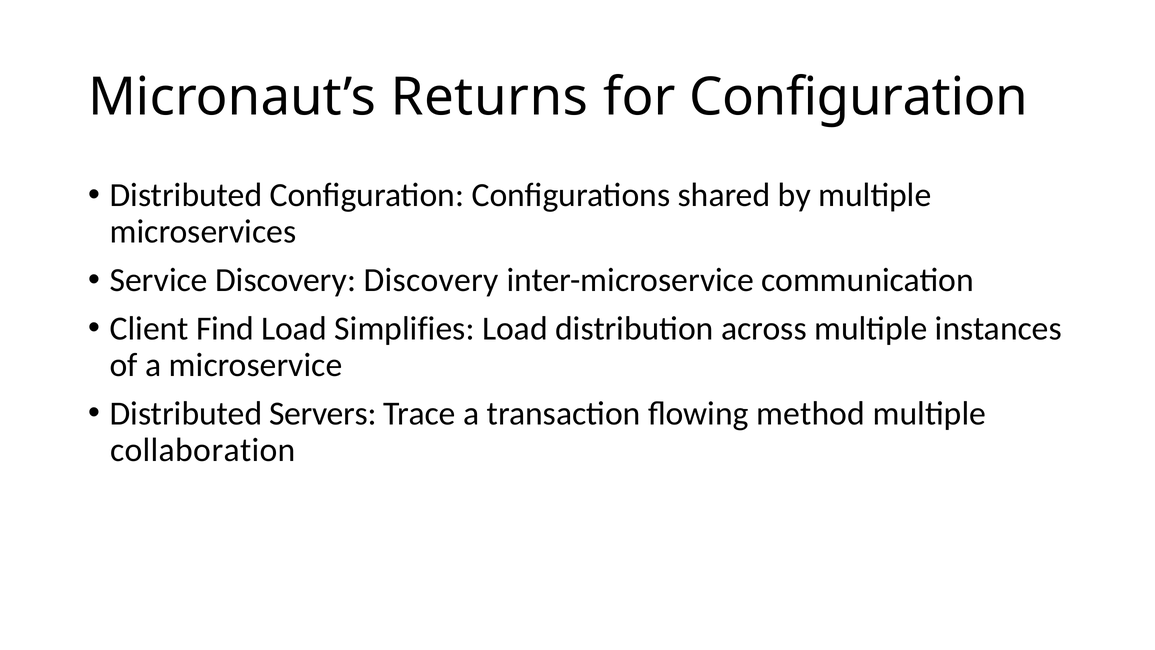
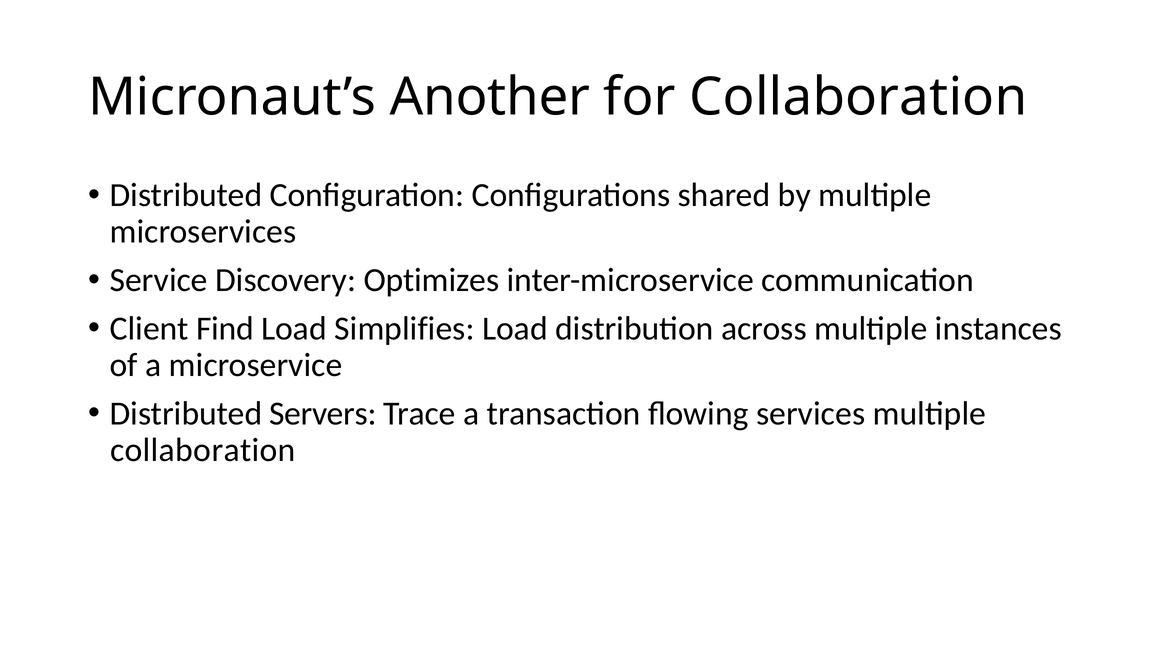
Returns: Returns -> Another (490, 97)
for Configuration: Configuration -> Collaboration (858, 97)
Discovery Discovery: Discovery -> Optimizes (431, 280)
method: method -> services (811, 413)
